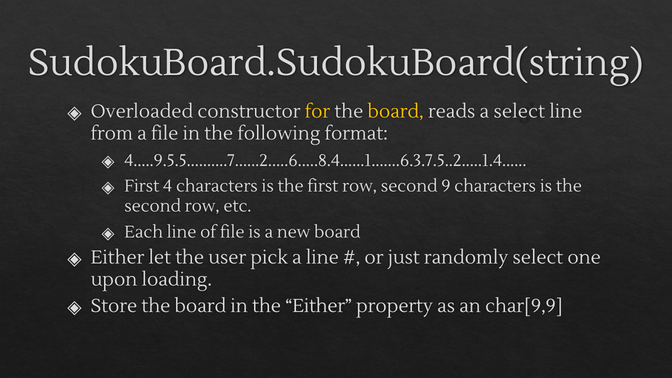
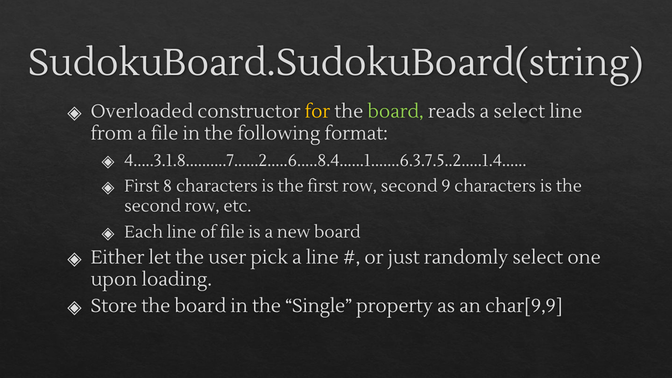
board colour: yellow -> light green (396, 111)
4.....9.5.5..........7......2.....6.....8.4......1.......6.3.7.5..2.....1.4: 4.....9.5.5..........7......2.....6.....8.4......1.......6.3.7.5..2.....1.4 -> 4.....3.1.8..........7......2.....6.....8.4......1.......6.3.7.5..2.....1.4 (325, 161)
4: 4 -> 8 (168, 186)
the Either: Either -> Single (319, 306)
